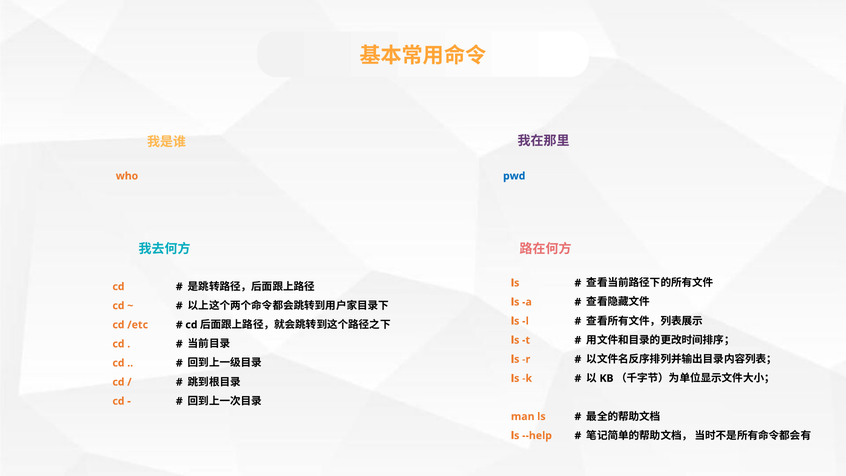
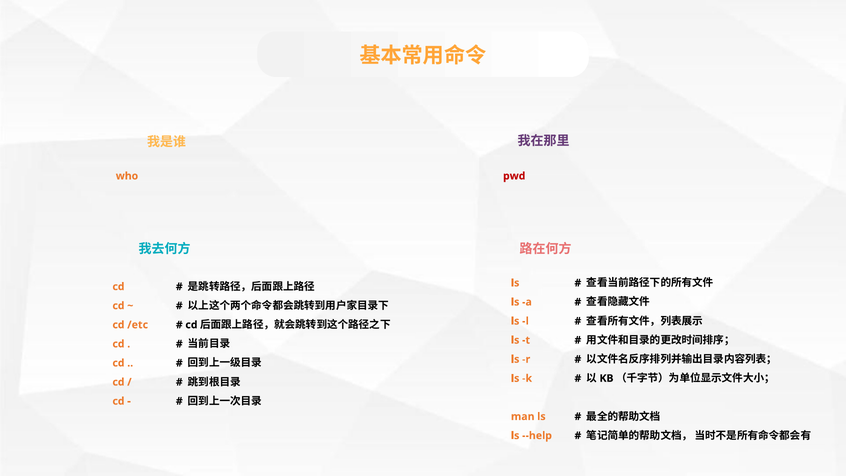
pwd colour: blue -> red (514, 176)
